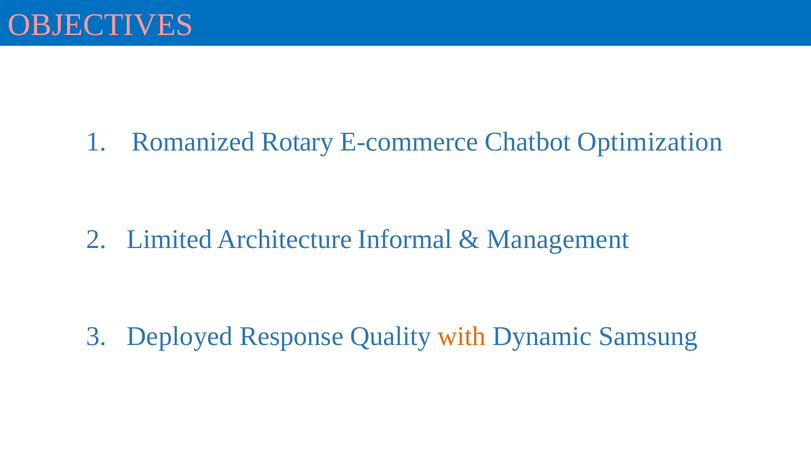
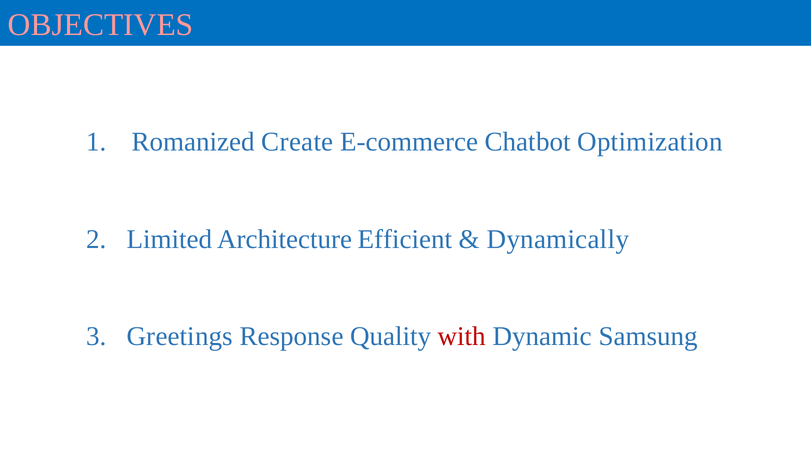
Rotary: Rotary -> Create (297, 142)
Informal: Informal -> Efficient (405, 239)
Management: Management -> Dynamically (558, 239)
Deployed: Deployed -> Greetings (180, 337)
with colour: orange -> red (462, 337)
